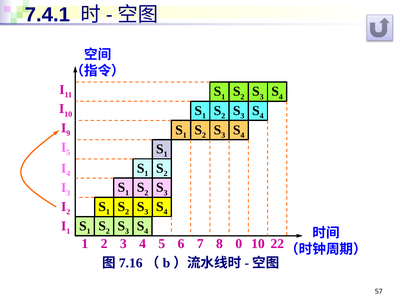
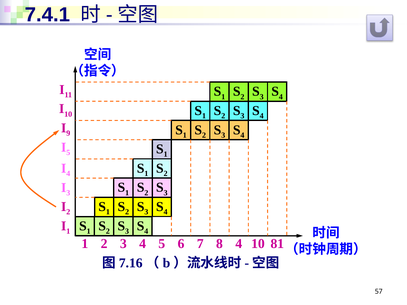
7 0: 0 -> 4 (239, 244)
22: 22 -> 81 (277, 244)
